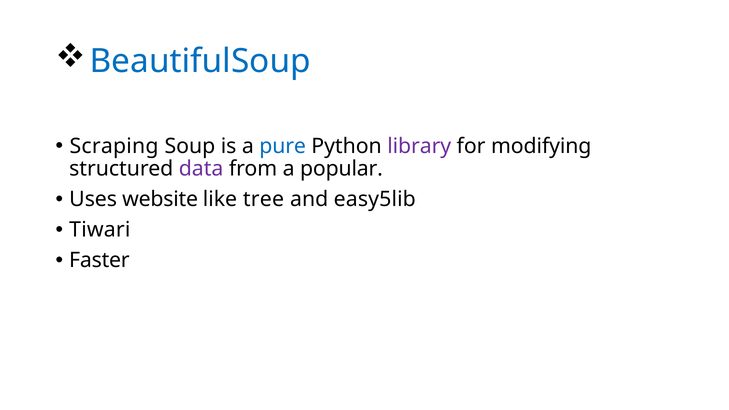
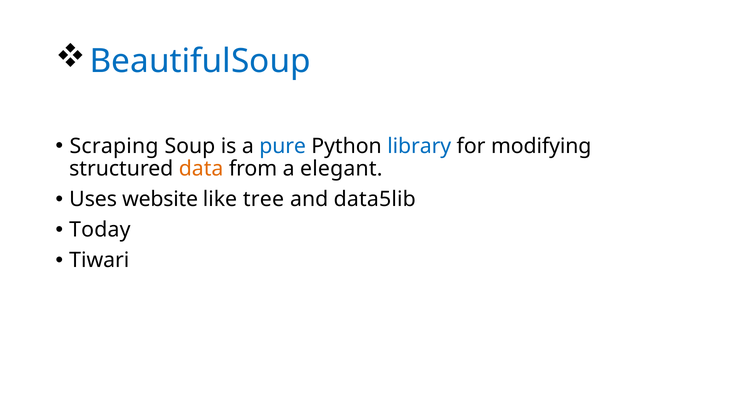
library colour: purple -> blue (419, 146)
data colour: purple -> orange (201, 169)
popular: popular -> elegant (341, 169)
easy5lib: easy5lib -> data5lib (375, 199)
Tiwari: Tiwari -> Today (100, 230)
Faster: Faster -> Tiwari (99, 260)
